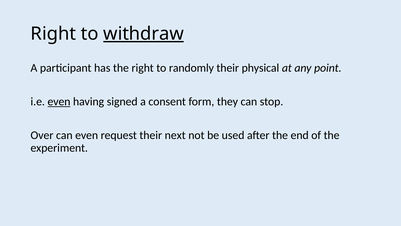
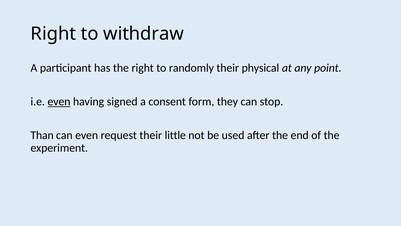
withdraw underline: present -> none (144, 34)
Over: Over -> Than (42, 135)
next: next -> little (175, 135)
